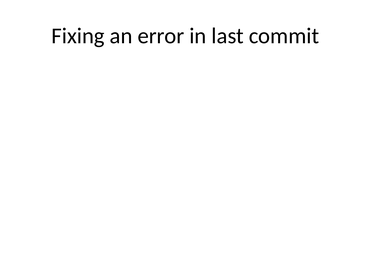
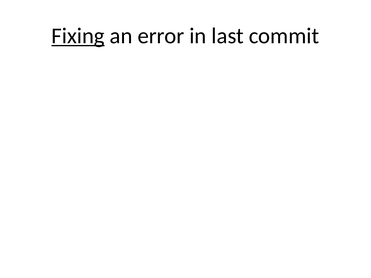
Fixing underline: none -> present (78, 36)
